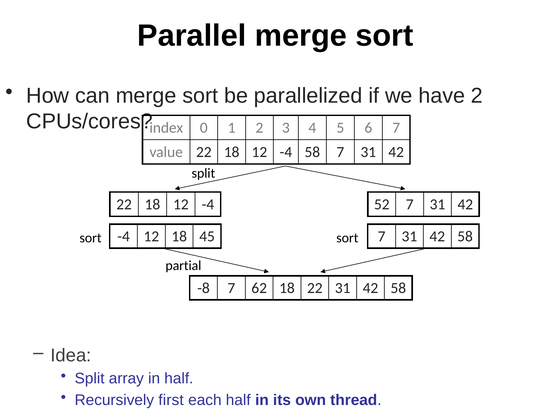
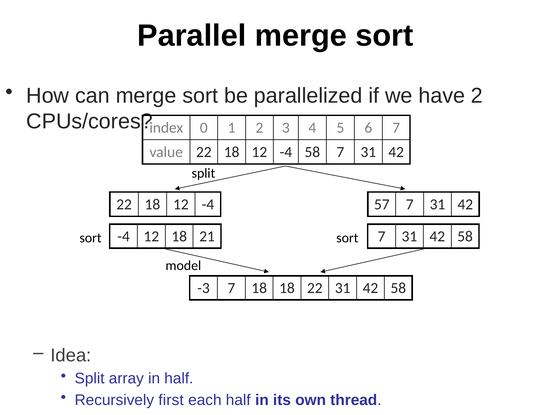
52: 52 -> 57 (382, 204)
45: 45 -> 21 (207, 236)
partial: partial -> model (183, 265)
-8: -8 -> -3 (204, 288)
7 62: 62 -> 18 (259, 288)
